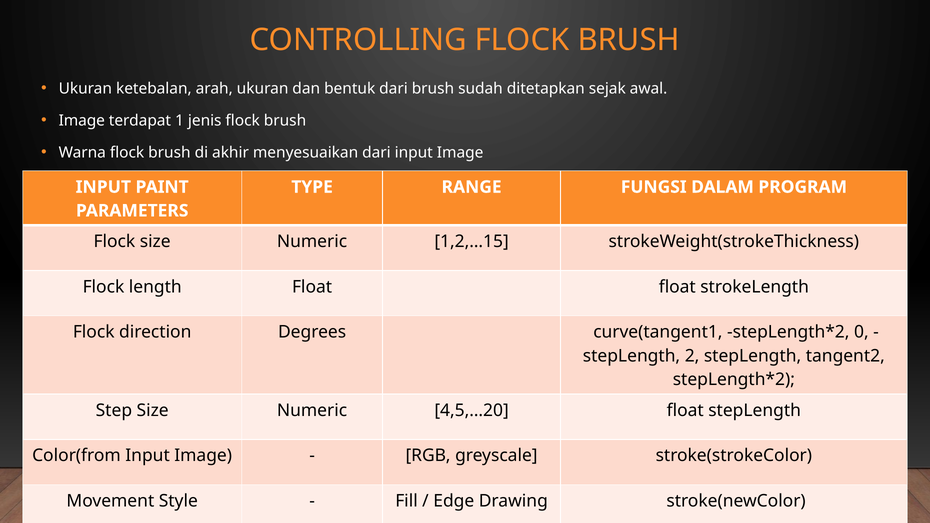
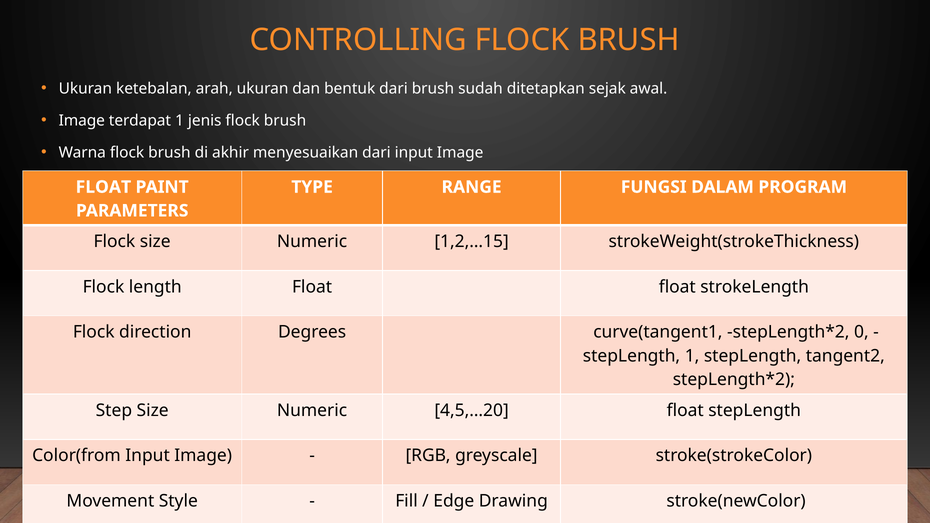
INPUT: INPUT -> FLOAT (103, 187)
stepLength 2: 2 -> 1 (692, 356)
